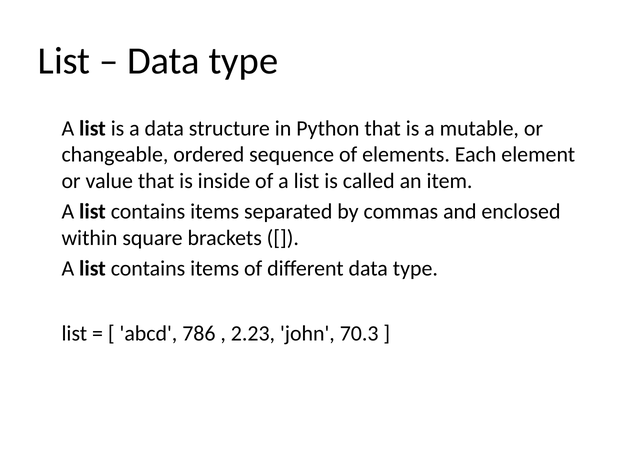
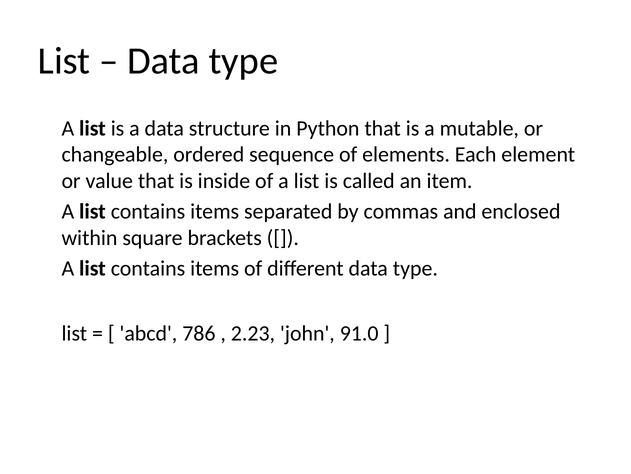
70.3: 70.3 -> 91.0 (359, 333)
